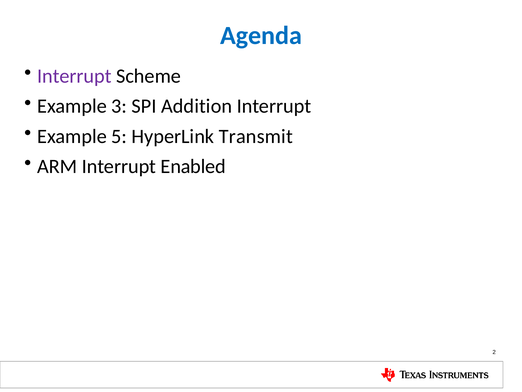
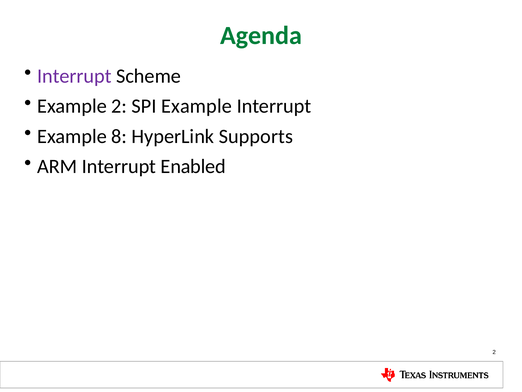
Agenda colour: blue -> green (261, 35)
Example 3: 3 -> 2 (119, 106)
SPI Addition: Addition -> Example (197, 106)
5: 5 -> 8 (119, 136)
Transmit: Transmit -> Supports (256, 136)
